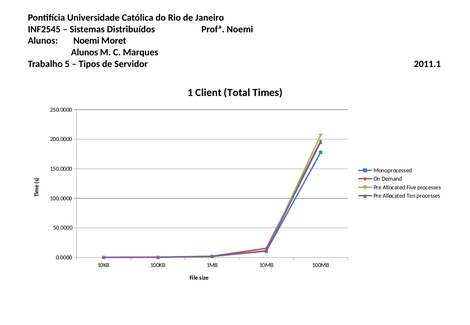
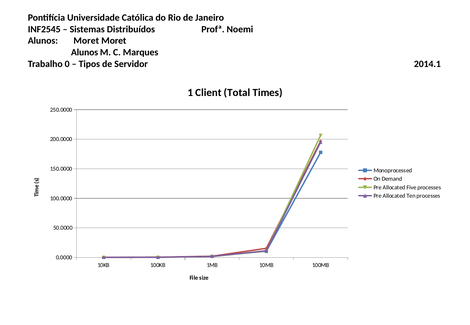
Alunos Noemi: Noemi -> Moret (86, 41)
5: 5 -> 0 (67, 64)
2011.1: 2011.1 -> 2014.1 (427, 64)
